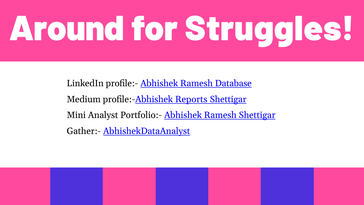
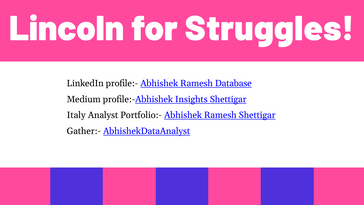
Around: Around -> Lincoln (67, 29)
Reports: Reports -> Insights (191, 99)
Mini: Mini -> Italy (76, 115)
